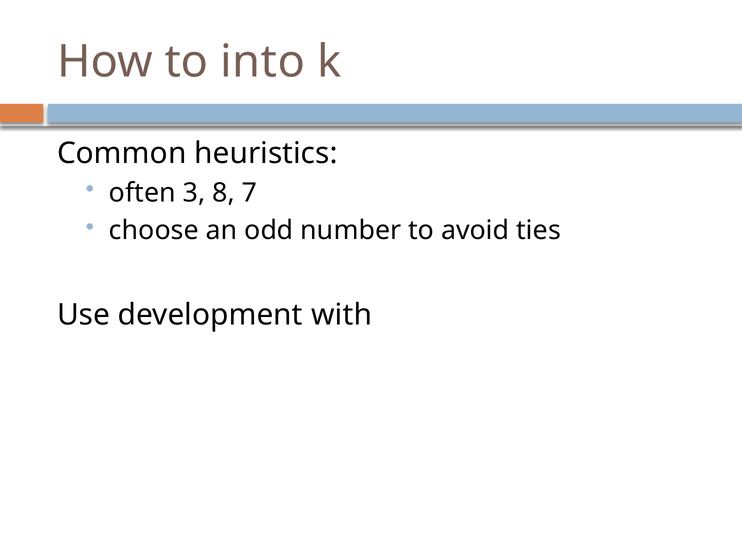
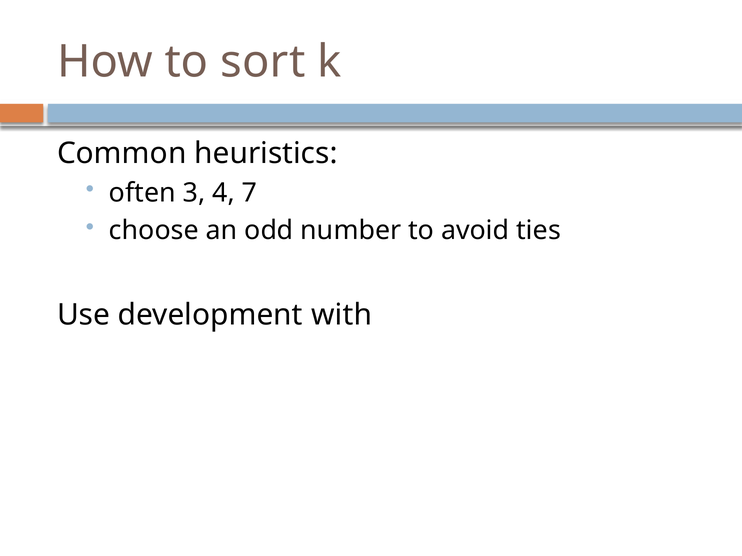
into: into -> sort (263, 62)
8: 8 -> 4 (223, 193)
